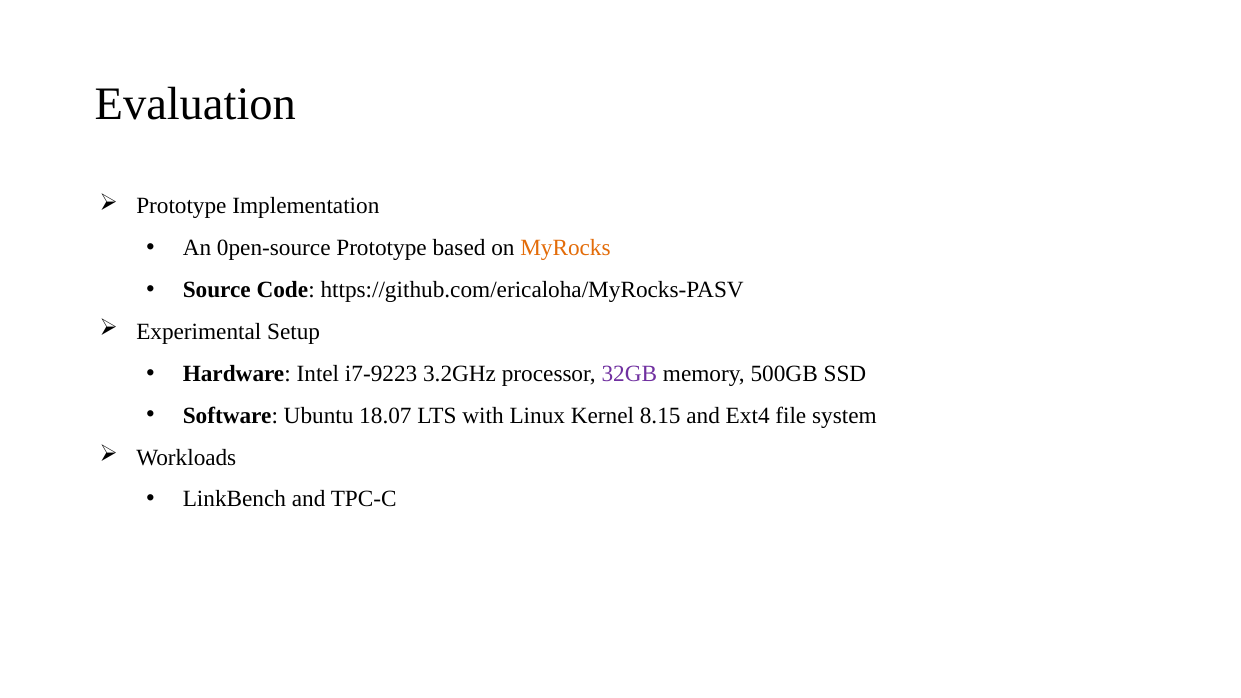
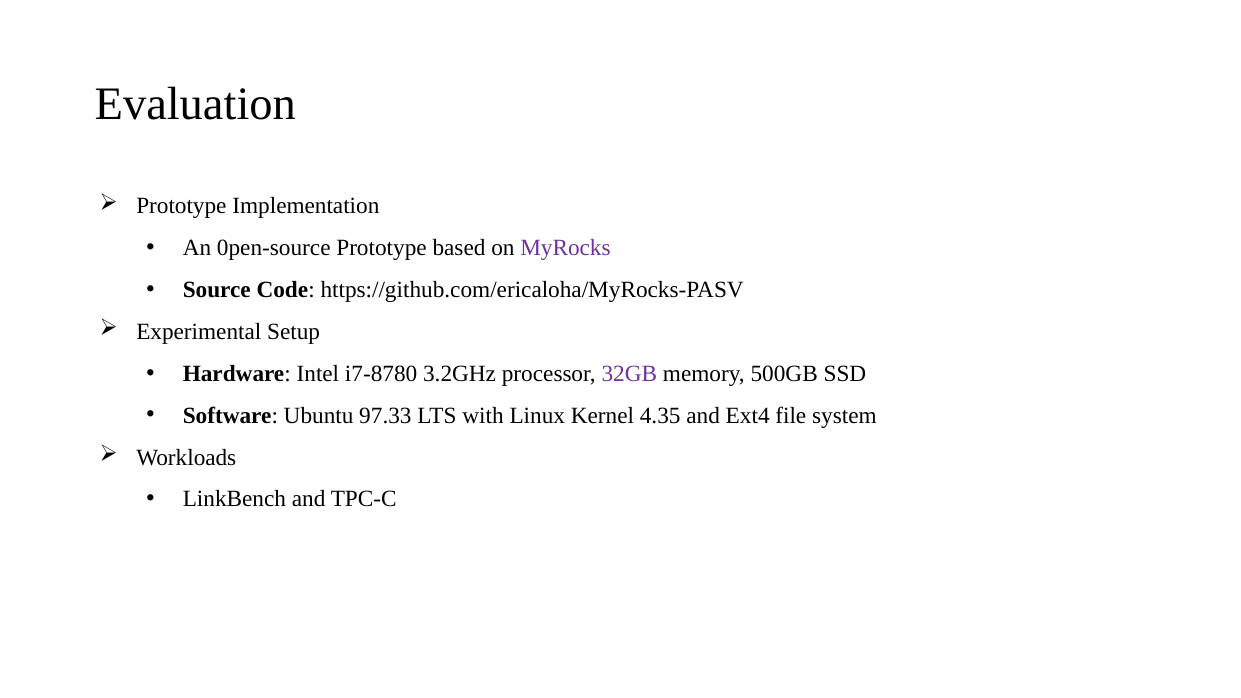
MyRocks colour: orange -> purple (565, 248)
i7-9223: i7-9223 -> i7-8780 (381, 374)
18.07: 18.07 -> 97.33 (385, 416)
8.15: 8.15 -> 4.35 (660, 416)
